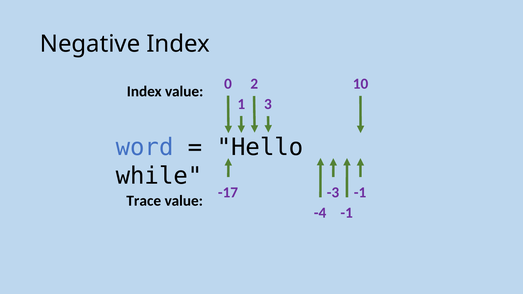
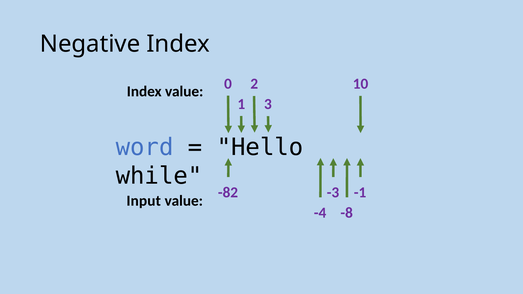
-17: -17 -> -82 (228, 193)
Trace: Trace -> Input (144, 201)
-1: -1 -> -8 (347, 213)
